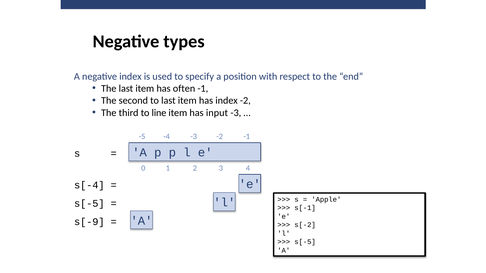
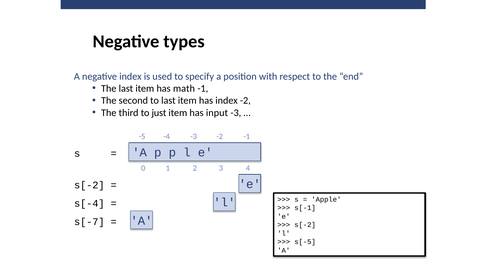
often: often -> math (184, 89)
line: line -> just (159, 113)
s[-4: s[-4 -> s[-2 (89, 186)
s[-5: s[-5 -> s[-4 (89, 204)
s[-9: s[-9 -> s[-7 (89, 222)
